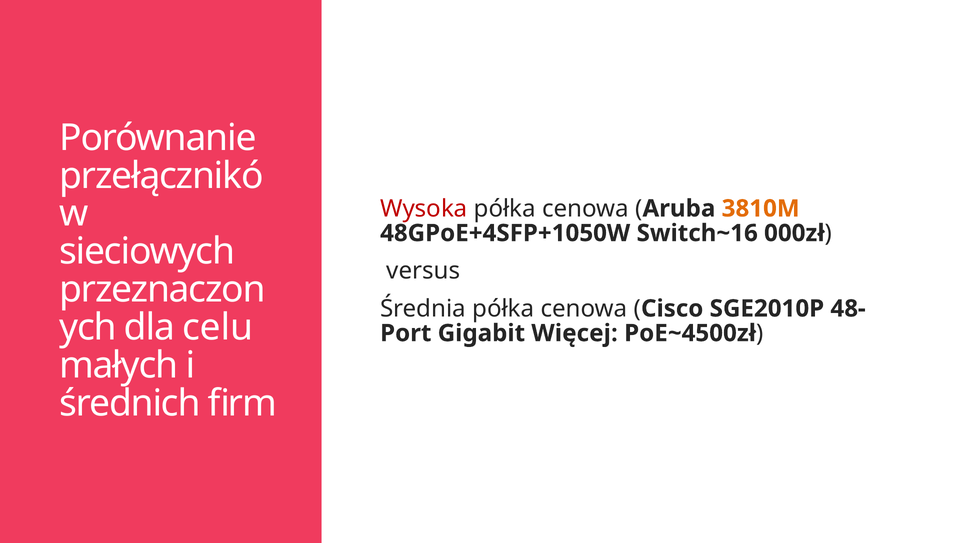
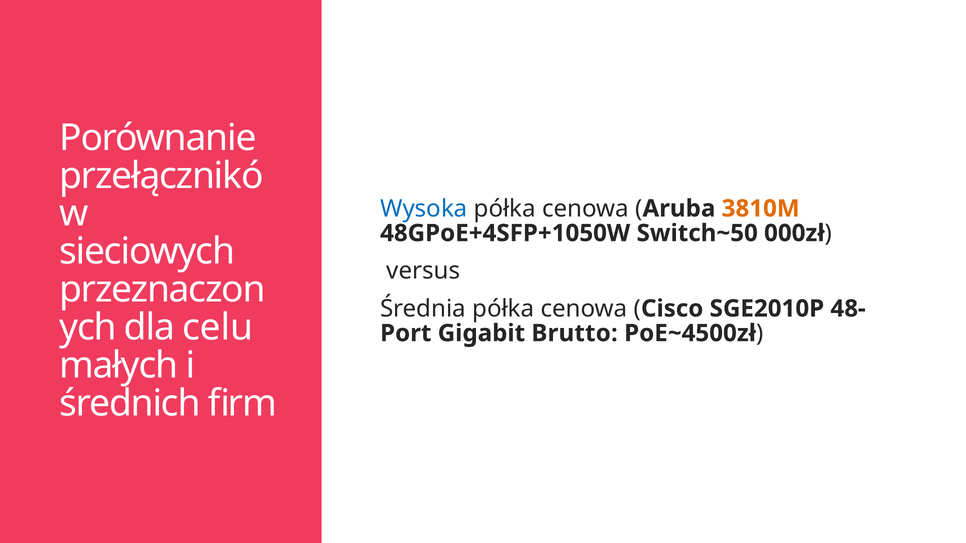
Wysoka colour: red -> blue (424, 209)
Switch~16: Switch~16 -> Switch~50 (697, 233)
Więcej: Więcej -> Brutto (575, 333)
